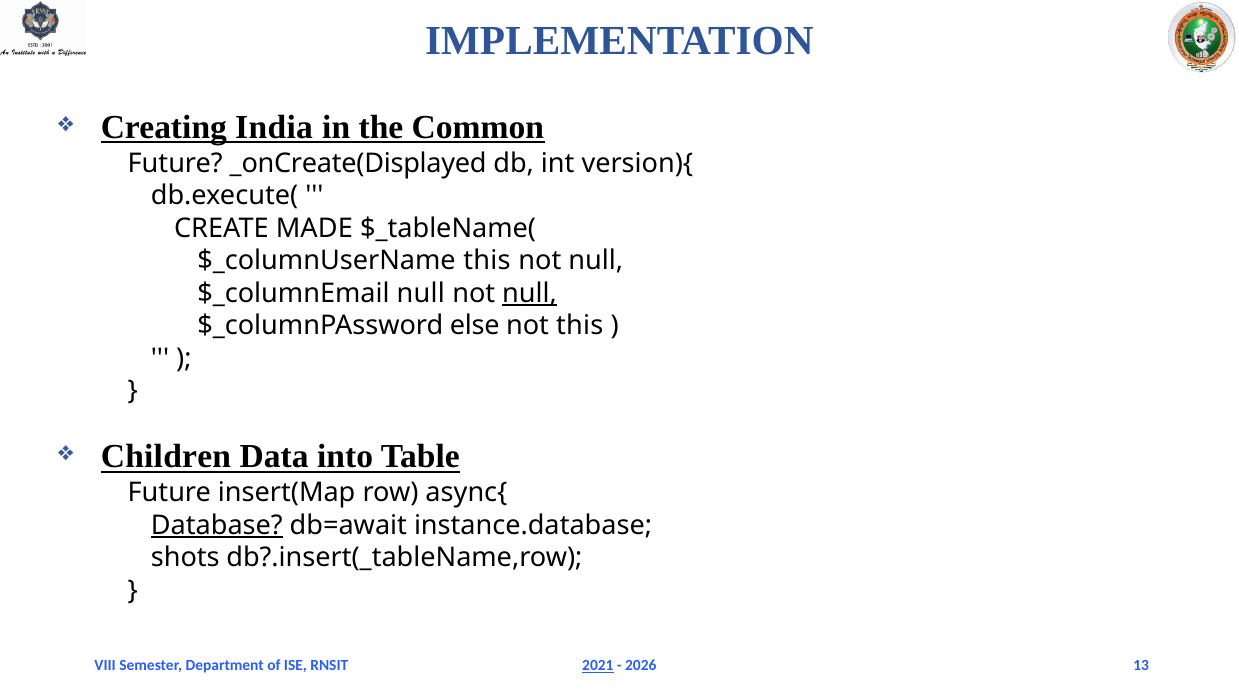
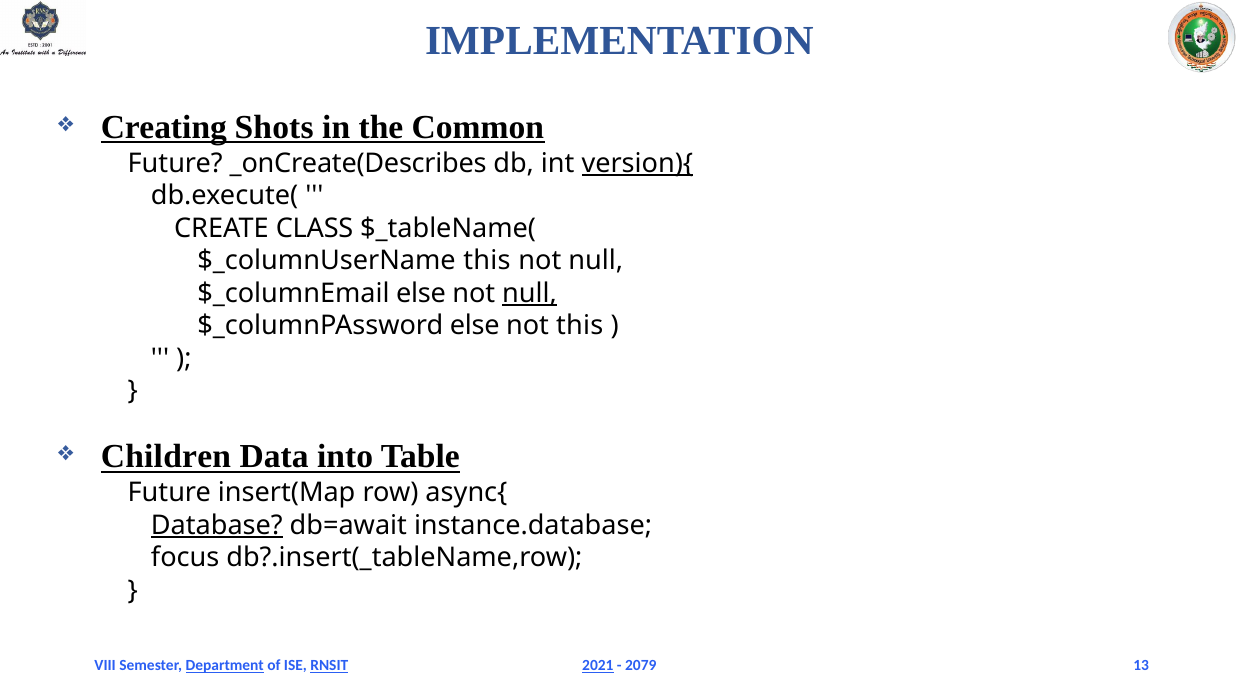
India: India -> Shots (274, 127)
_onCreate(Displayed: _onCreate(Displayed -> _onCreate(Describes (358, 163)
version){ underline: none -> present (637, 163)
MADE: MADE -> CLASS (315, 228)
$_columnEmail null: null -> else (421, 293)
shots: shots -> focus (185, 558)
Department underline: none -> present (225, 666)
RNSIT underline: none -> present (329, 666)
2026: 2026 -> 2079 (641, 666)
